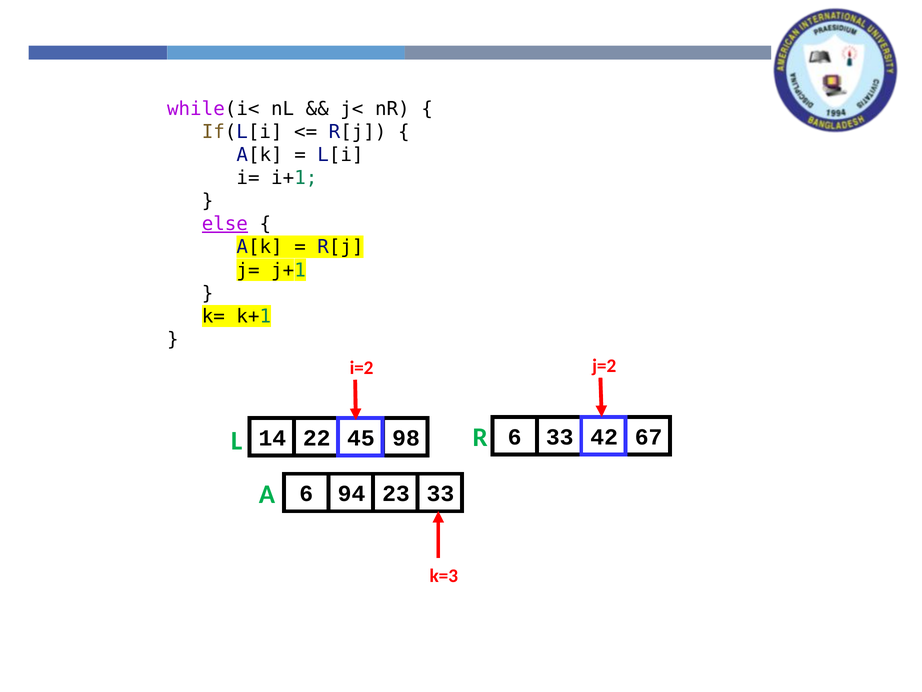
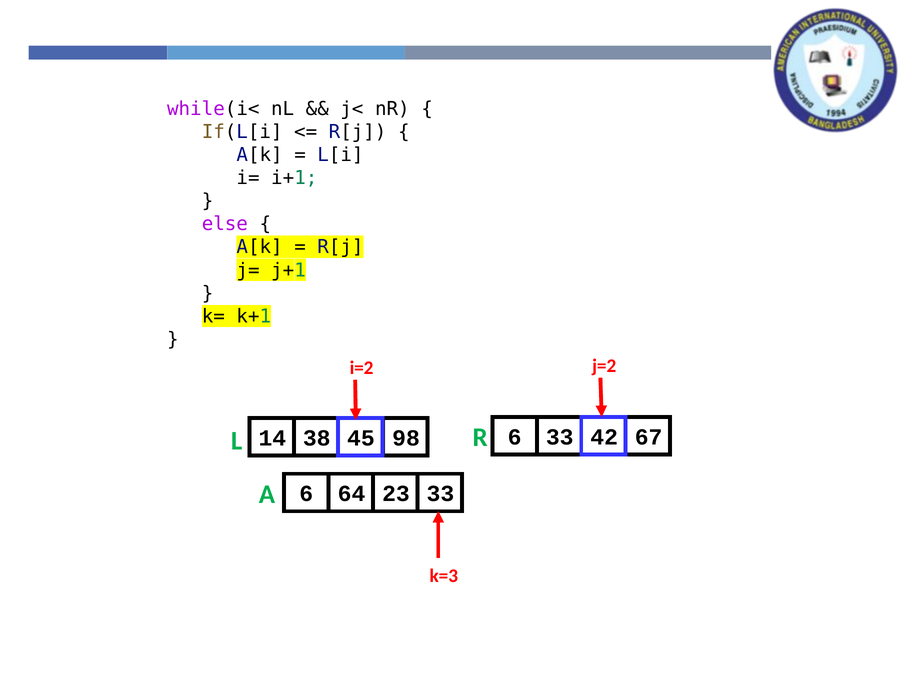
else underline: present -> none (225, 224)
22: 22 -> 38 (317, 438)
94: 94 -> 64 (352, 493)
